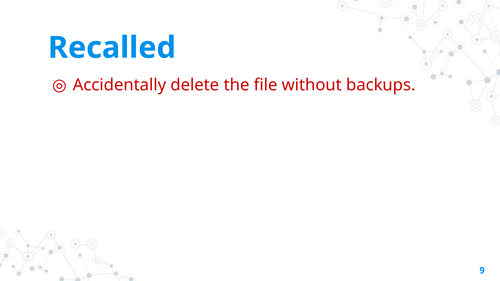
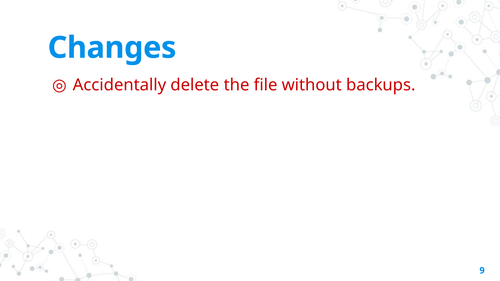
Recalled: Recalled -> Changes (112, 48)
